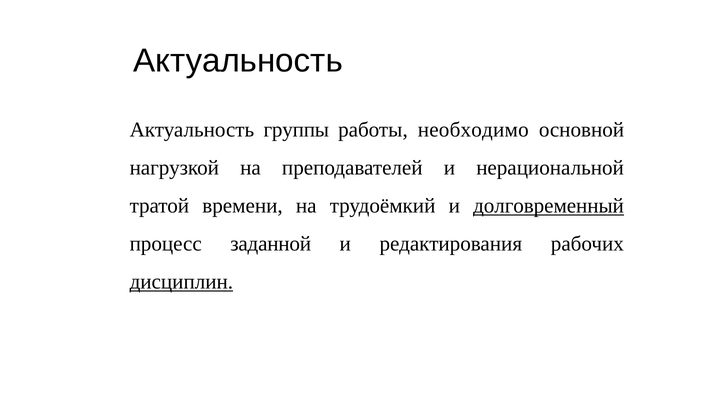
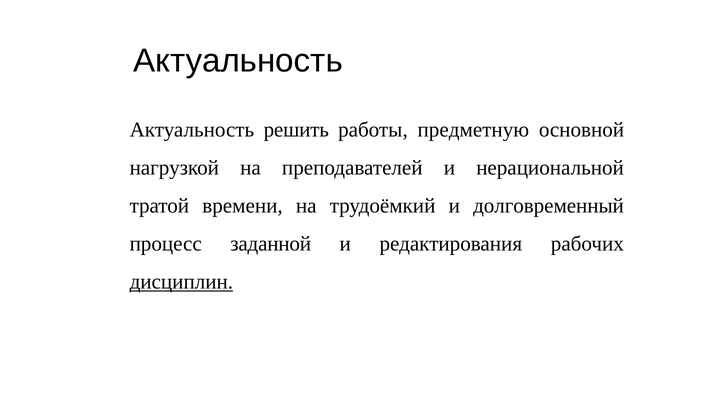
группы: группы -> решить (296, 130)
необходимо: необходимо -> предметную (473, 130)
долговременный underline: present -> none (549, 206)
